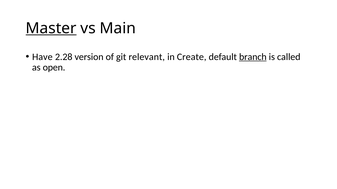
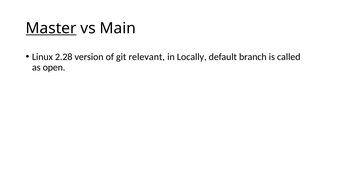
Have: Have -> Linux (42, 57)
Create: Create -> Locally (192, 57)
branch underline: present -> none (253, 57)
